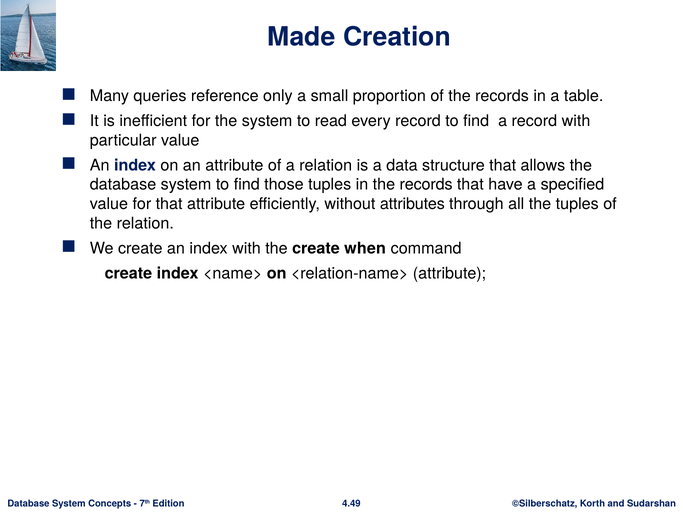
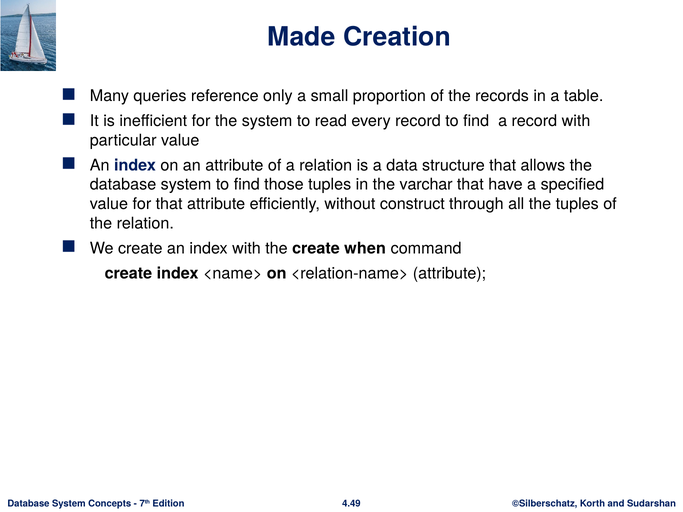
in the records: records -> varchar (426, 185)
attributes: attributes -> construct (412, 204)
